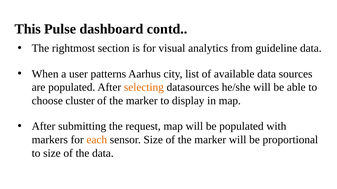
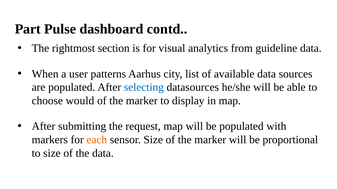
This: This -> Part (28, 29)
selecting colour: orange -> blue (144, 88)
cluster: cluster -> would (80, 101)
